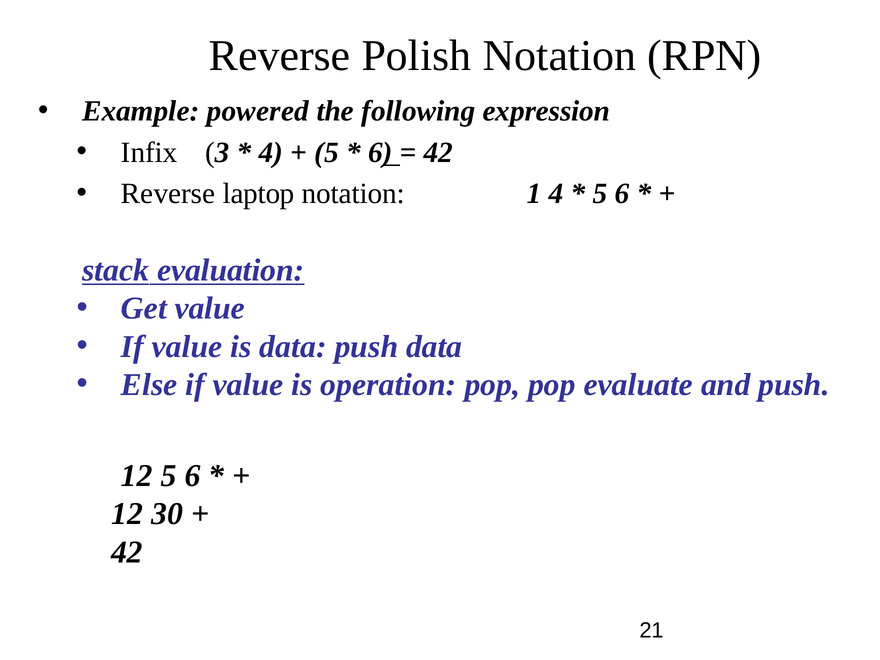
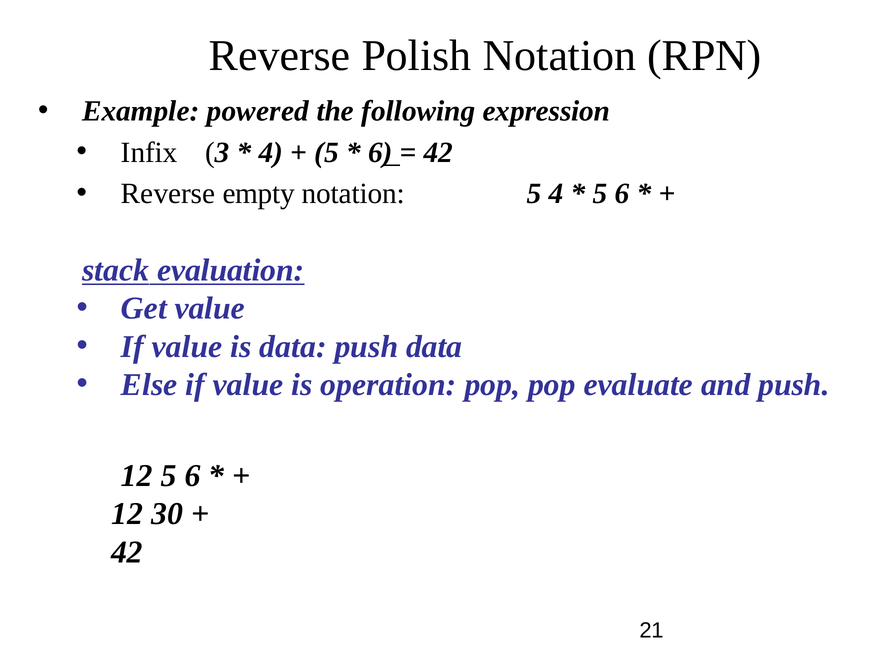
laptop: laptop -> empty (259, 194)
notation 1: 1 -> 5 (534, 194)
